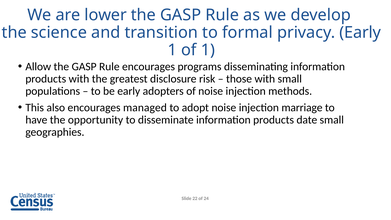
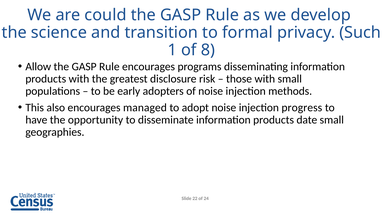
lower: lower -> could (106, 15)
privacy Early: Early -> Such (360, 32)
of 1: 1 -> 8 (208, 50)
marriage: marriage -> progress (302, 108)
